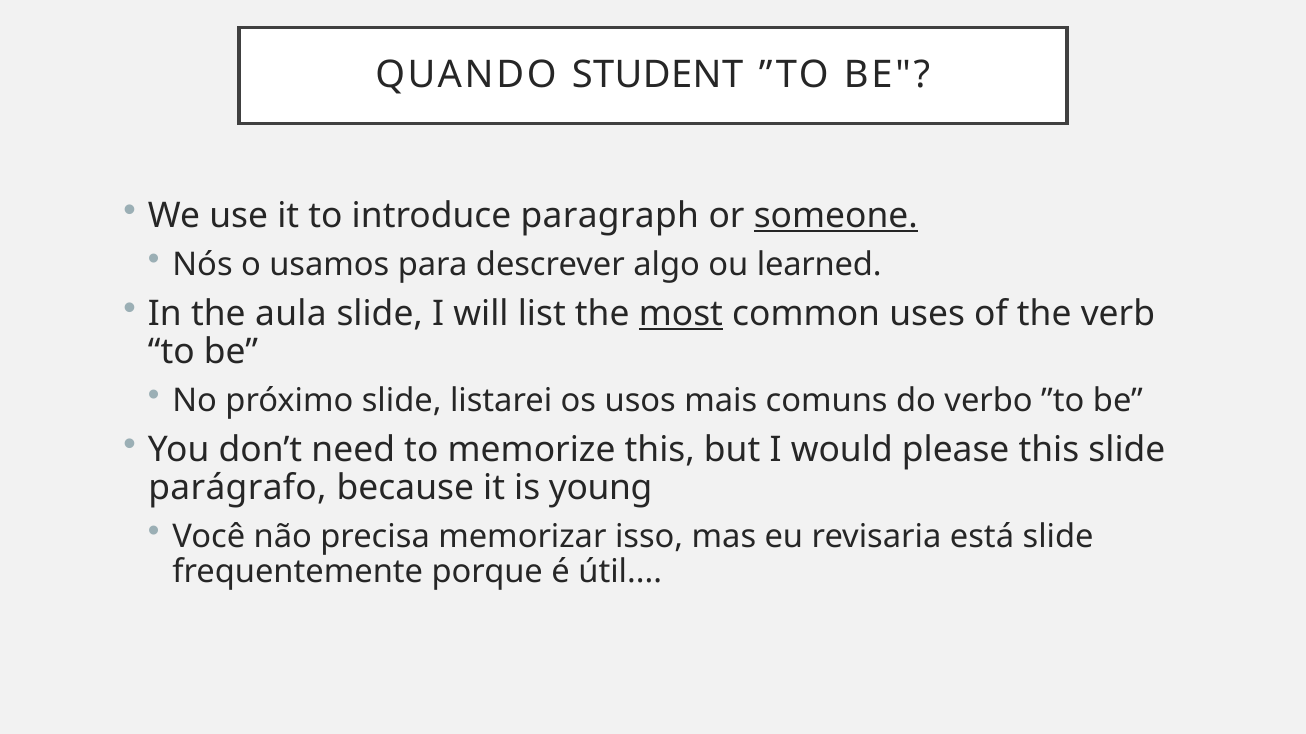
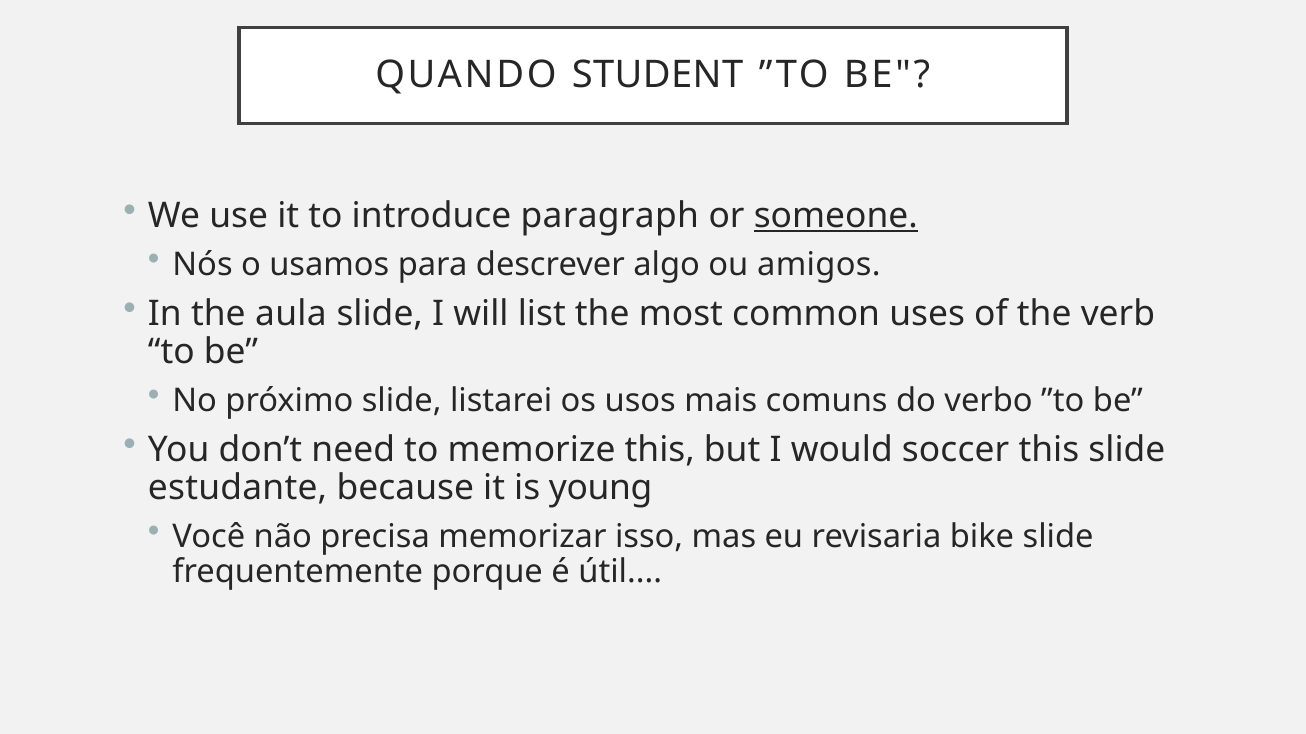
learned: learned -> amigos (819, 265)
most underline: present -> none (681, 314)
please: please -> soccer (956, 450)
parágrafo: parágrafo -> estudante (238, 488)
está: está -> bike (982, 537)
